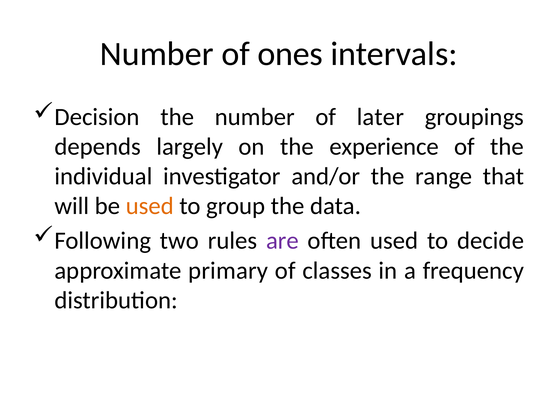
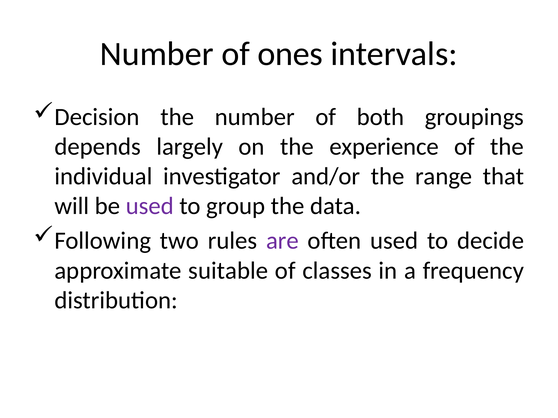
later: later -> both (380, 117)
used colour: orange -> purple (150, 206)
primary: primary -> suitable (228, 271)
